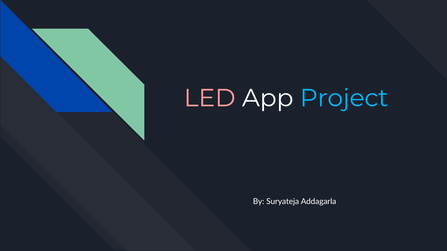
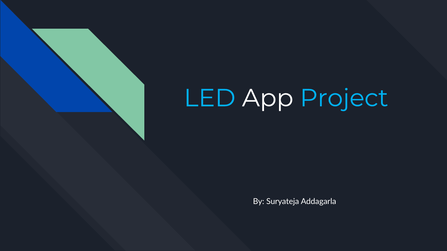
LED colour: pink -> light blue (210, 98)
